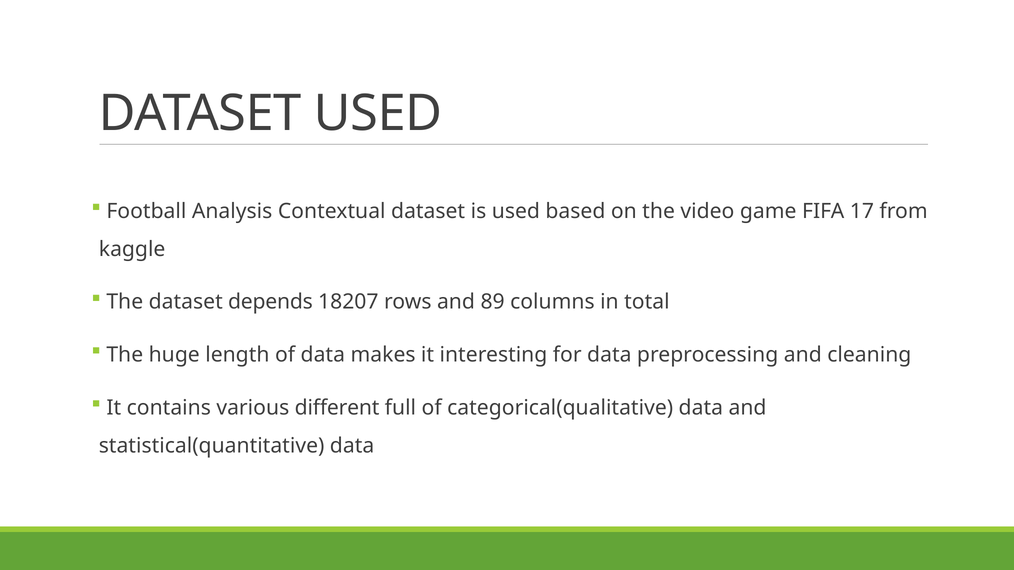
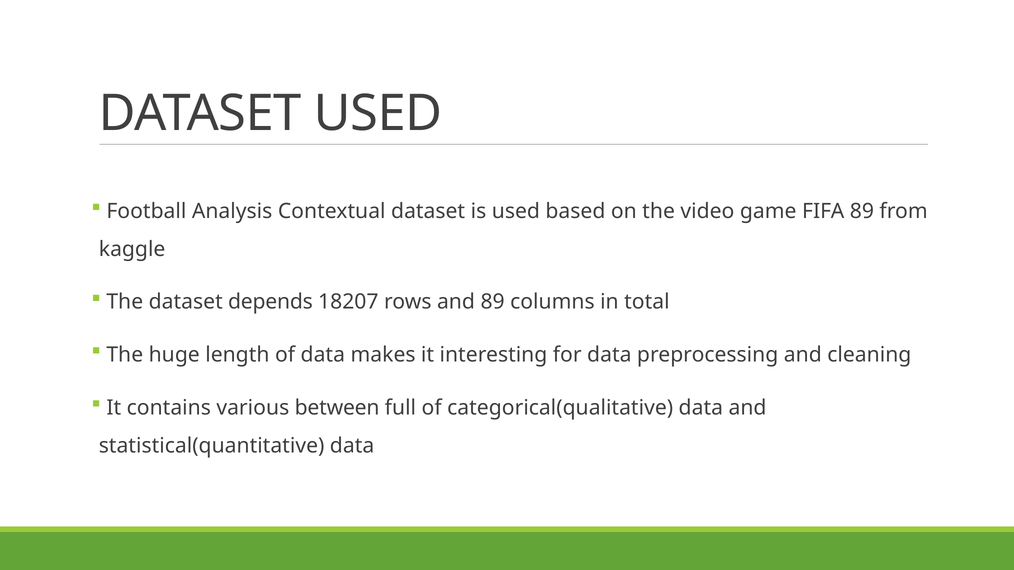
FIFA 17: 17 -> 89 (862, 211)
different: different -> between (337, 408)
